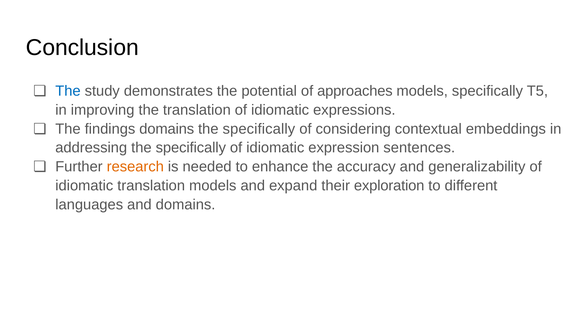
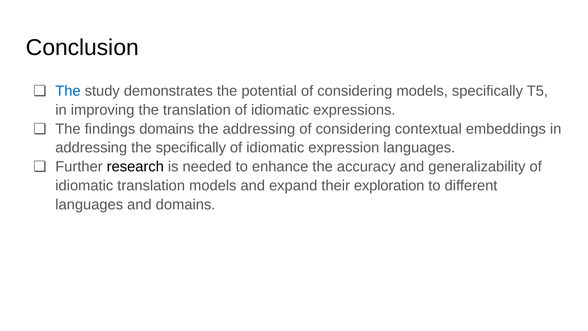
potential of approaches: approaches -> considering (355, 91)
specifically: specifically -> addressing (259, 129)
expression sentences: sentences -> languages (419, 148)
research colour: orange -> black (135, 167)
